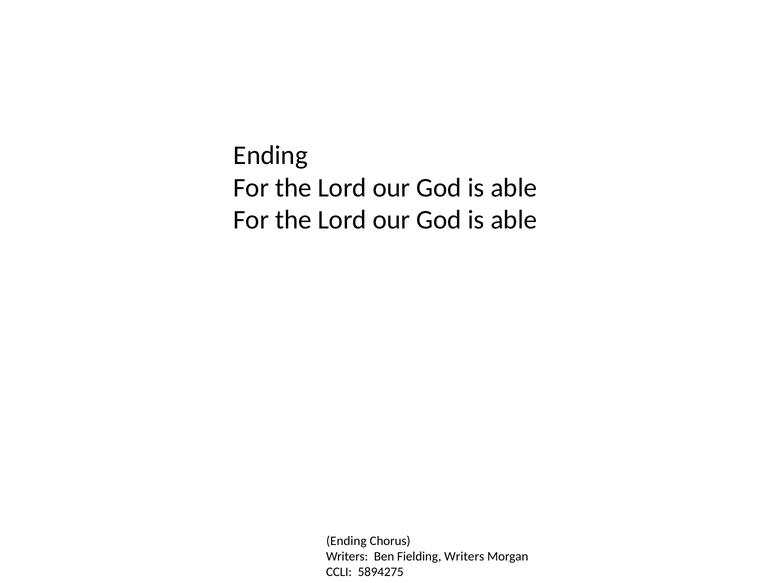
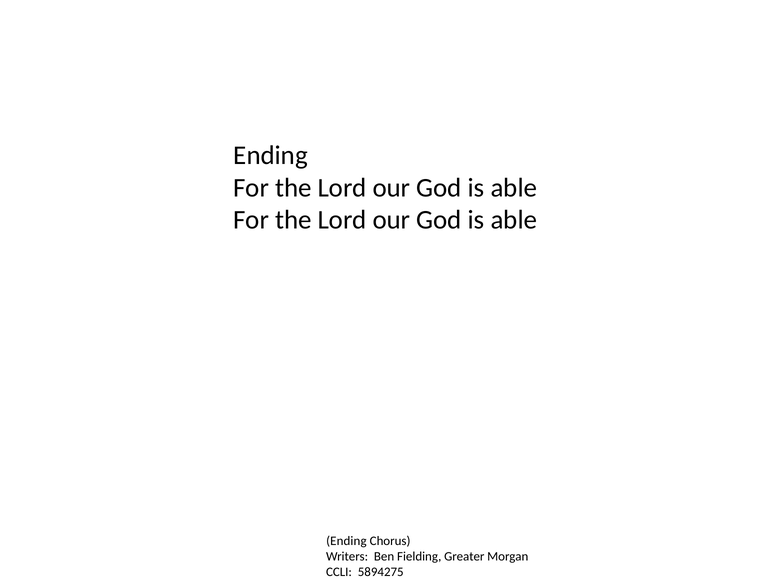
Fielding Writers: Writers -> Greater (464, 556)
